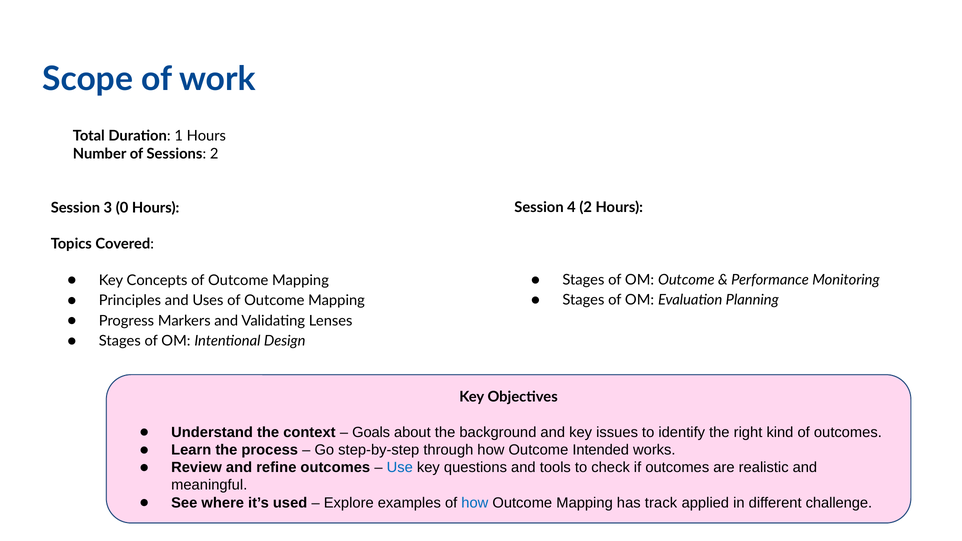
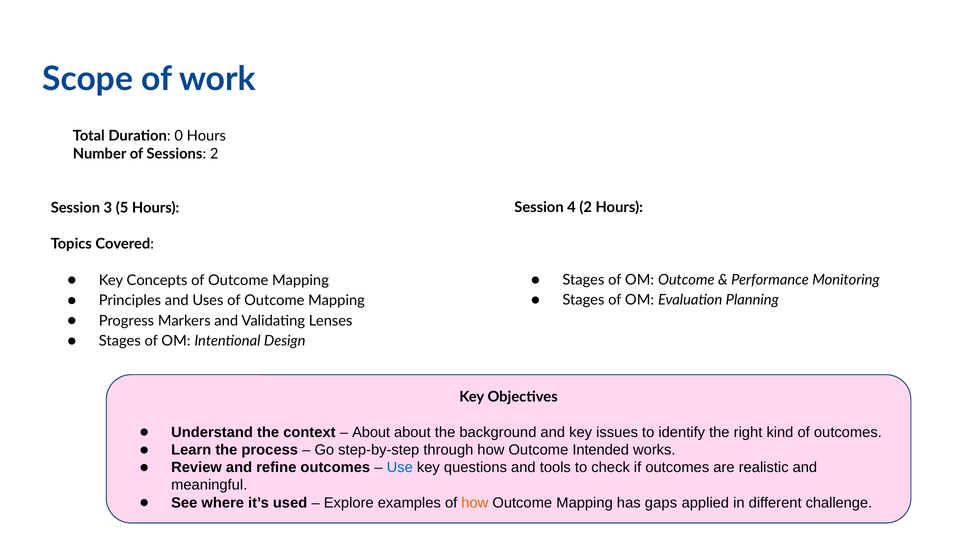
1: 1 -> 0 (179, 136)
0: 0 -> 5 (122, 208)
Goals: Goals -> About (371, 432)
how colour: blue -> orange (475, 503)
track: track -> gaps (661, 503)
